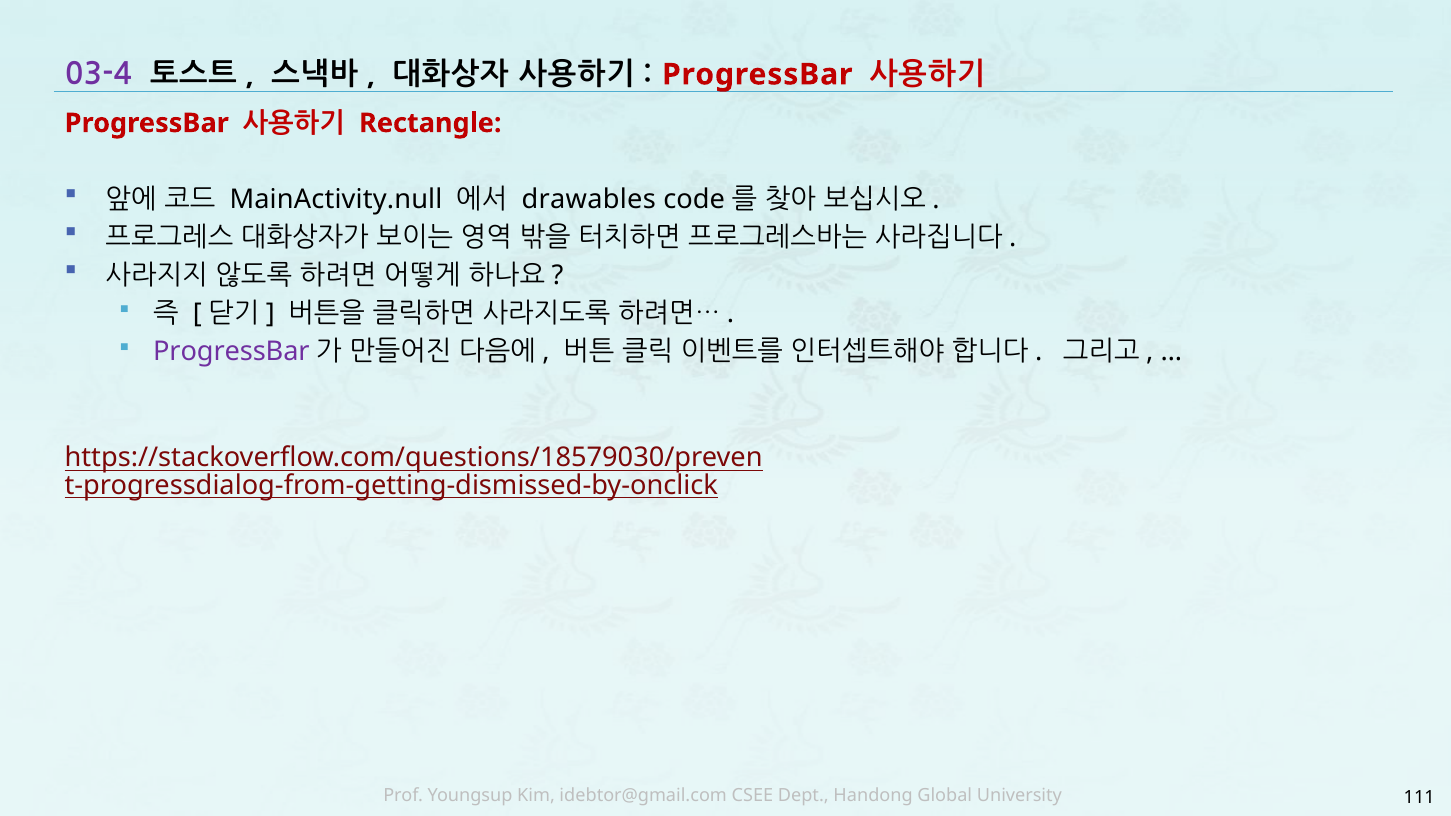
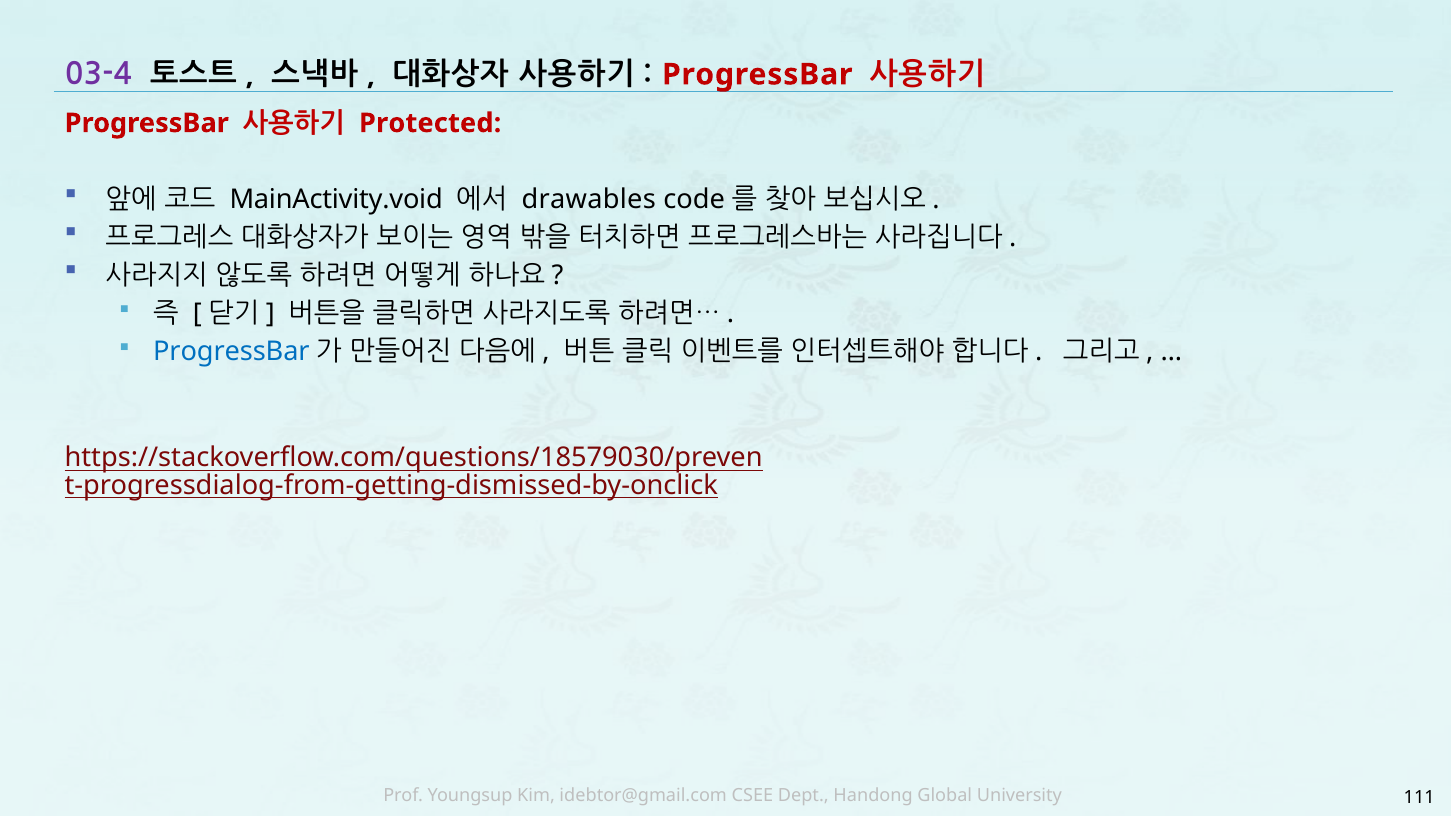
Rectangle: Rectangle -> Protected (430, 123)
MainActivity.null: MainActivity.null -> MainActivity.void (336, 199)
ProgressBar colour: purple -> blue (231, 352)
